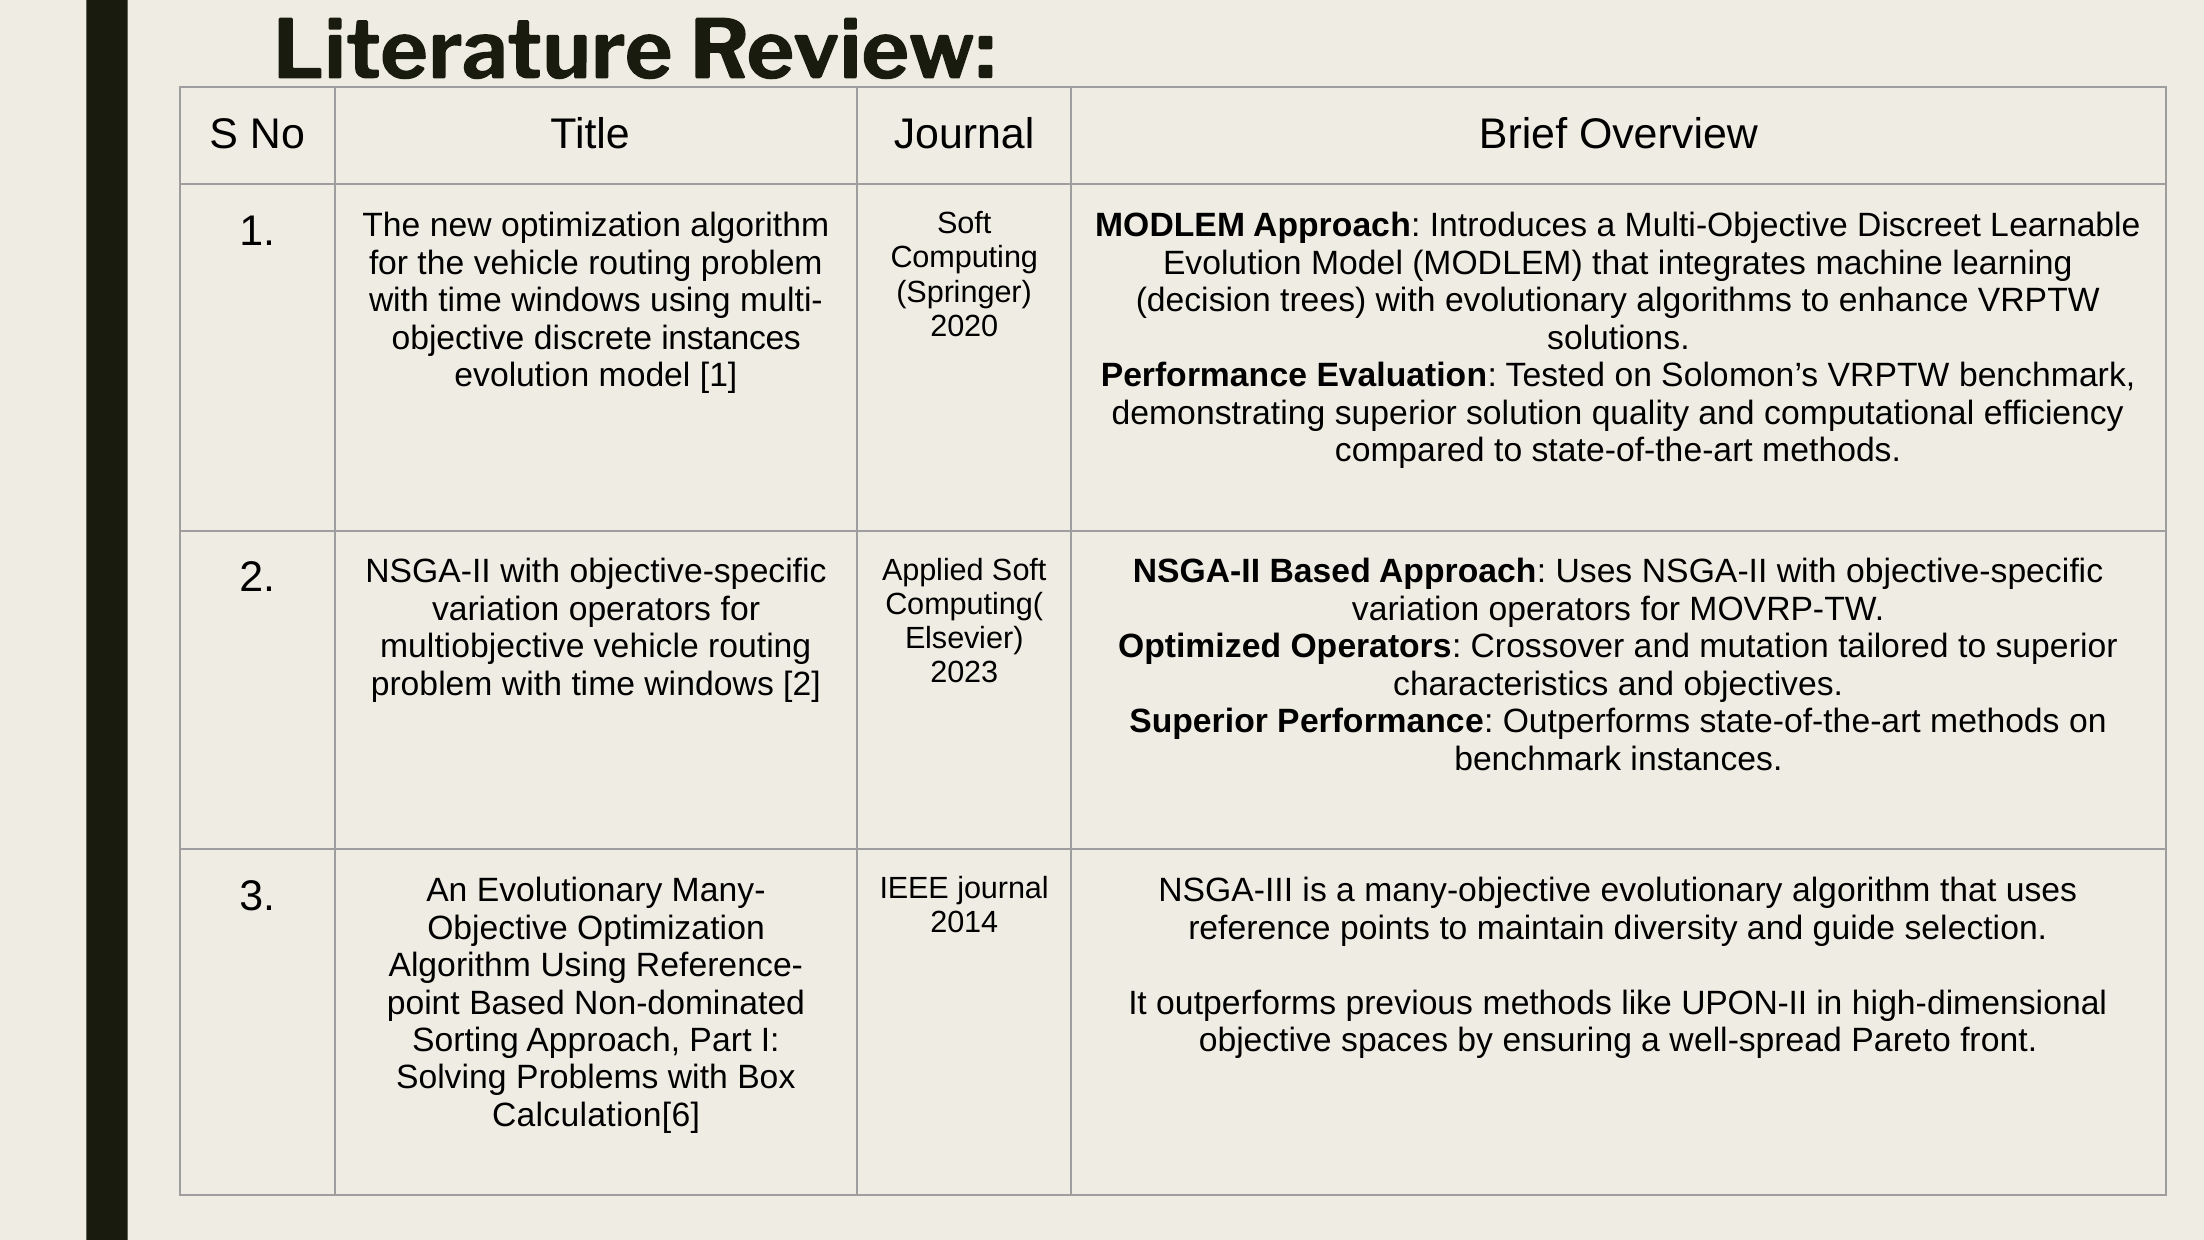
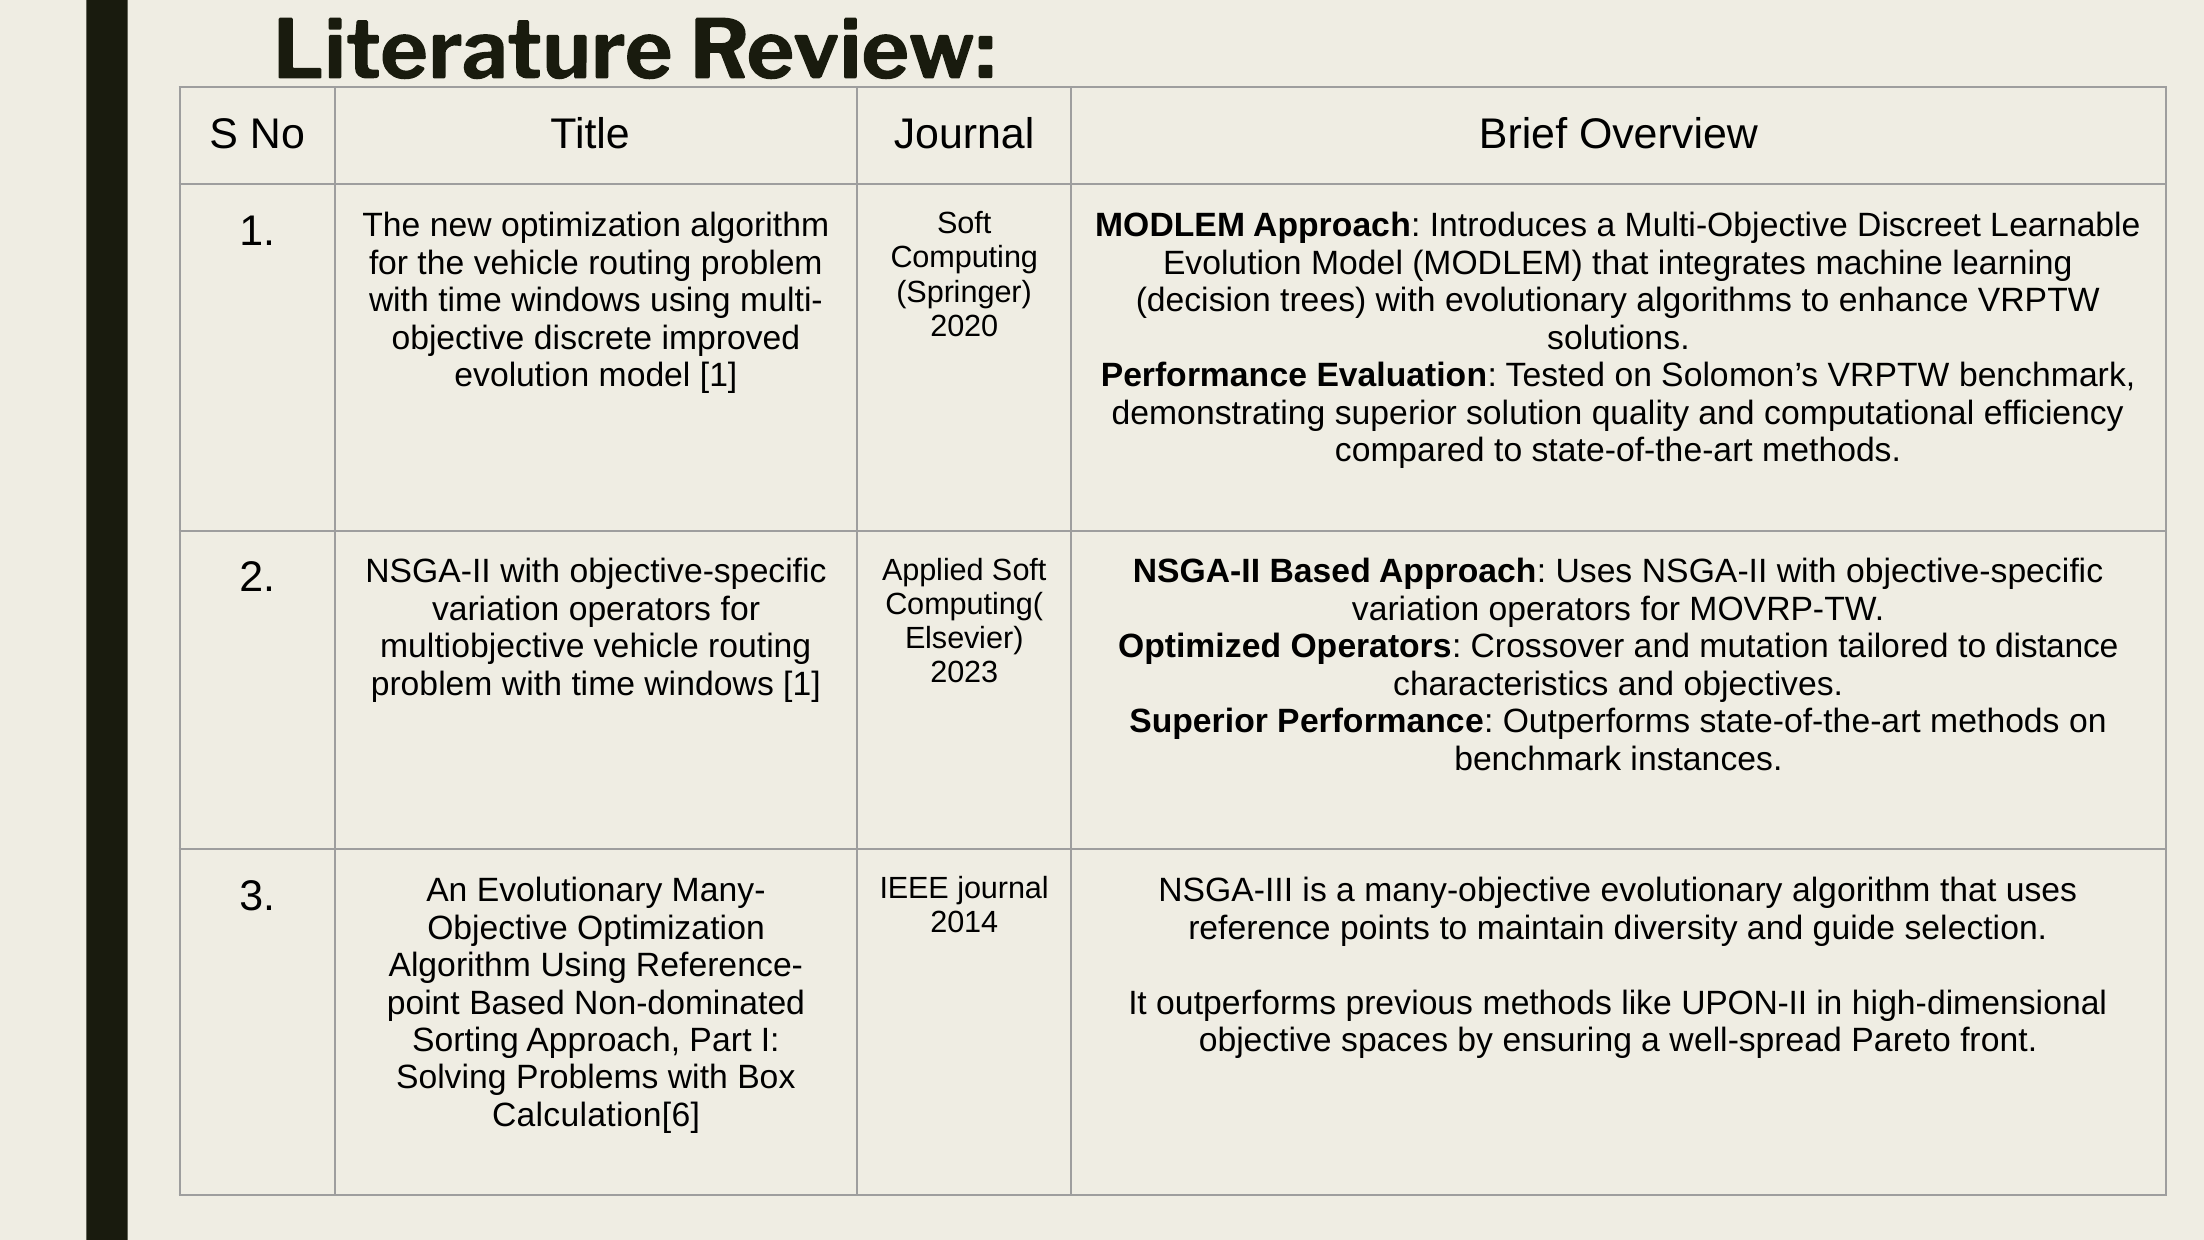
discrete instances: instances -> improved (731, 338)
to superior: superior -> distance (2057, 647)
windows 2: 2 -> 1 (802, 684)
